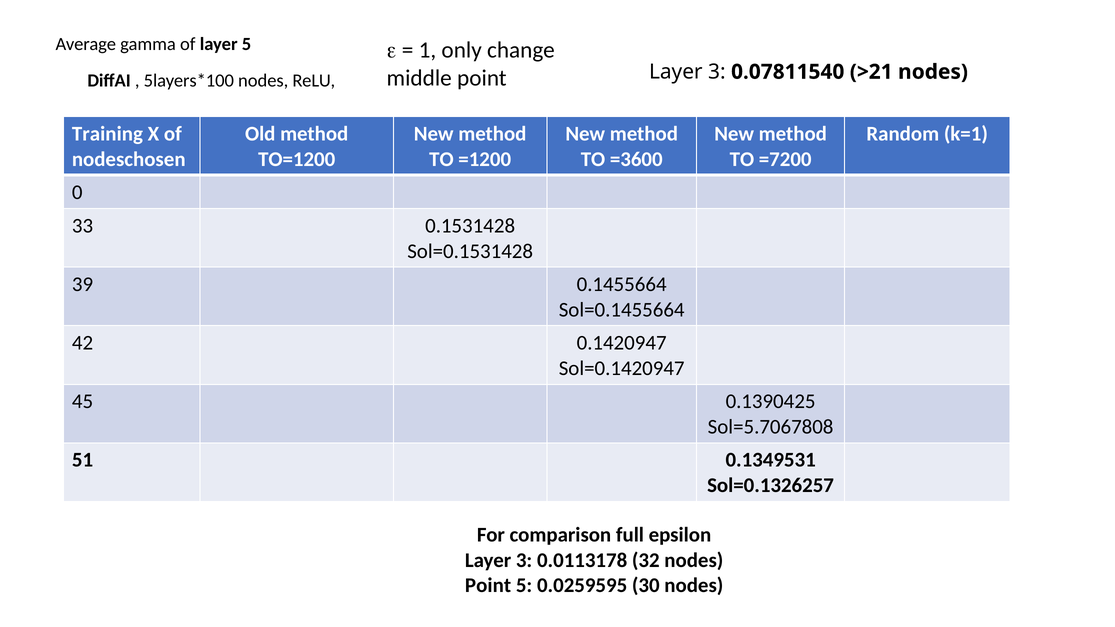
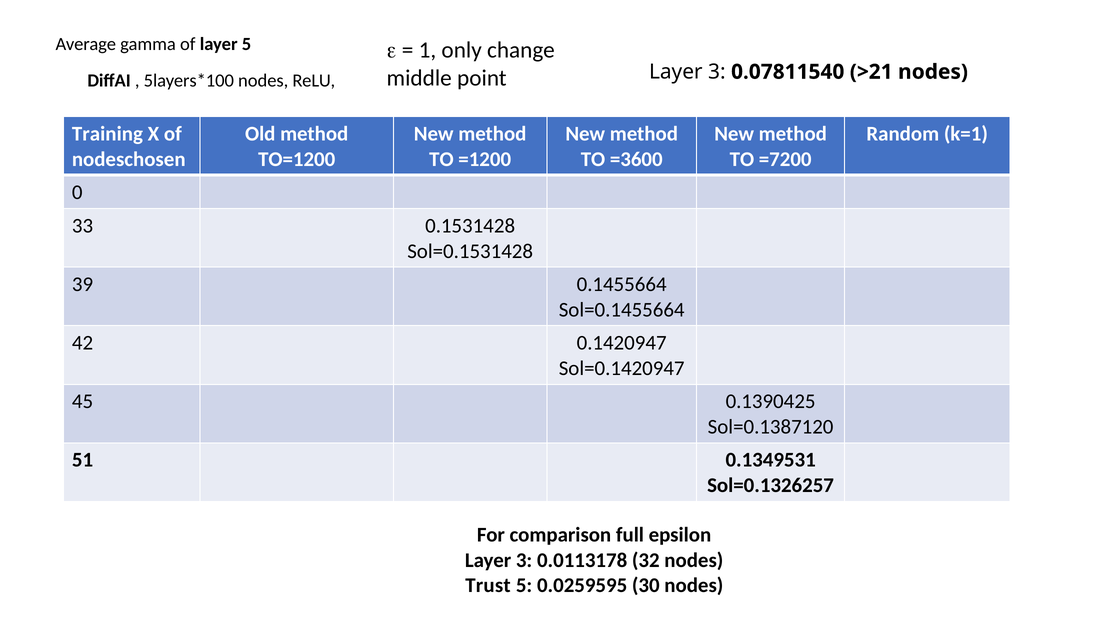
Sol=5.7067808: Sol=5.7067808 -> Sol=0.1387120 (771, 427)
Point: Point -> Trust (488, 585)
